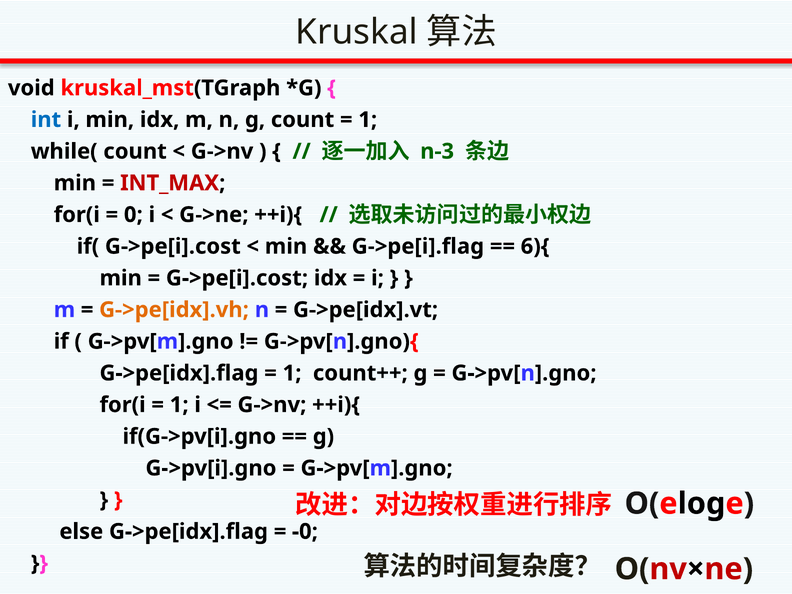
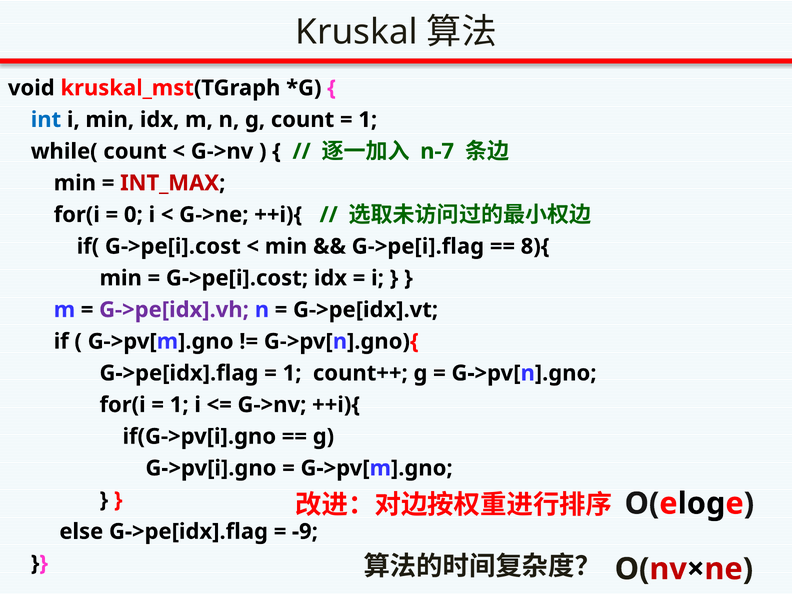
n-3: n-3 -> n-7 (437, 151)
6){: 6){ -> 8){ (535, 246)
G->pe[idx].vh colour: orange -> purple (174, 310)
-0: -0 -> -9 (305, 532)
